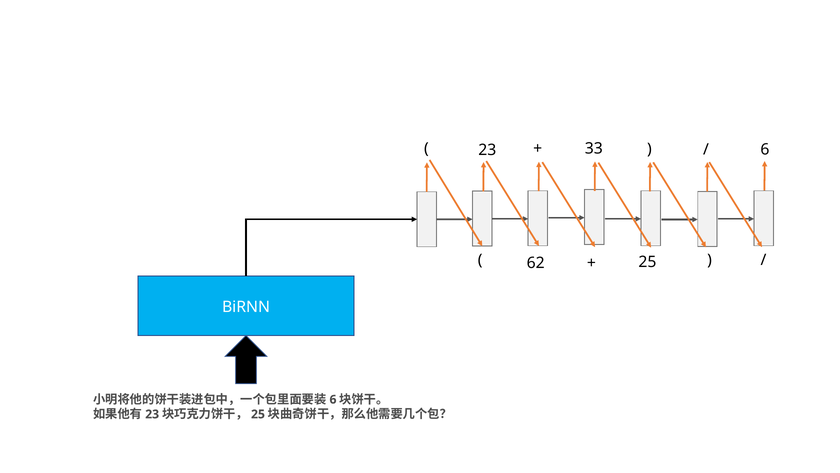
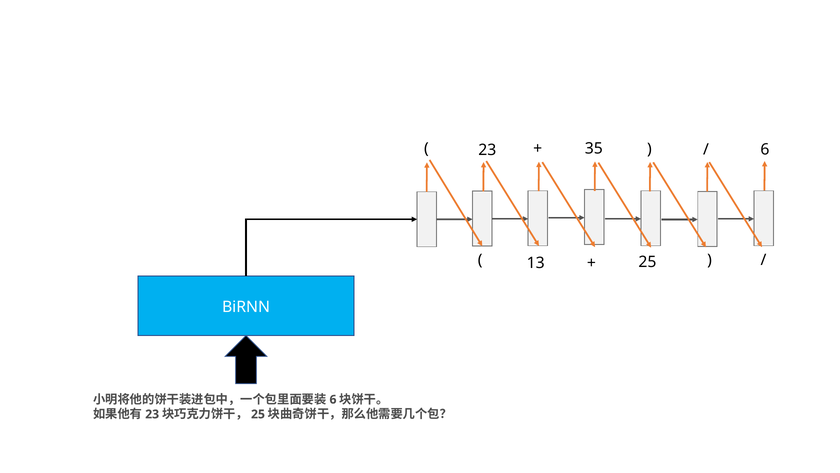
33: 33 -> 35 (594, 148)
62: 62 -> 13 (536, 263)
